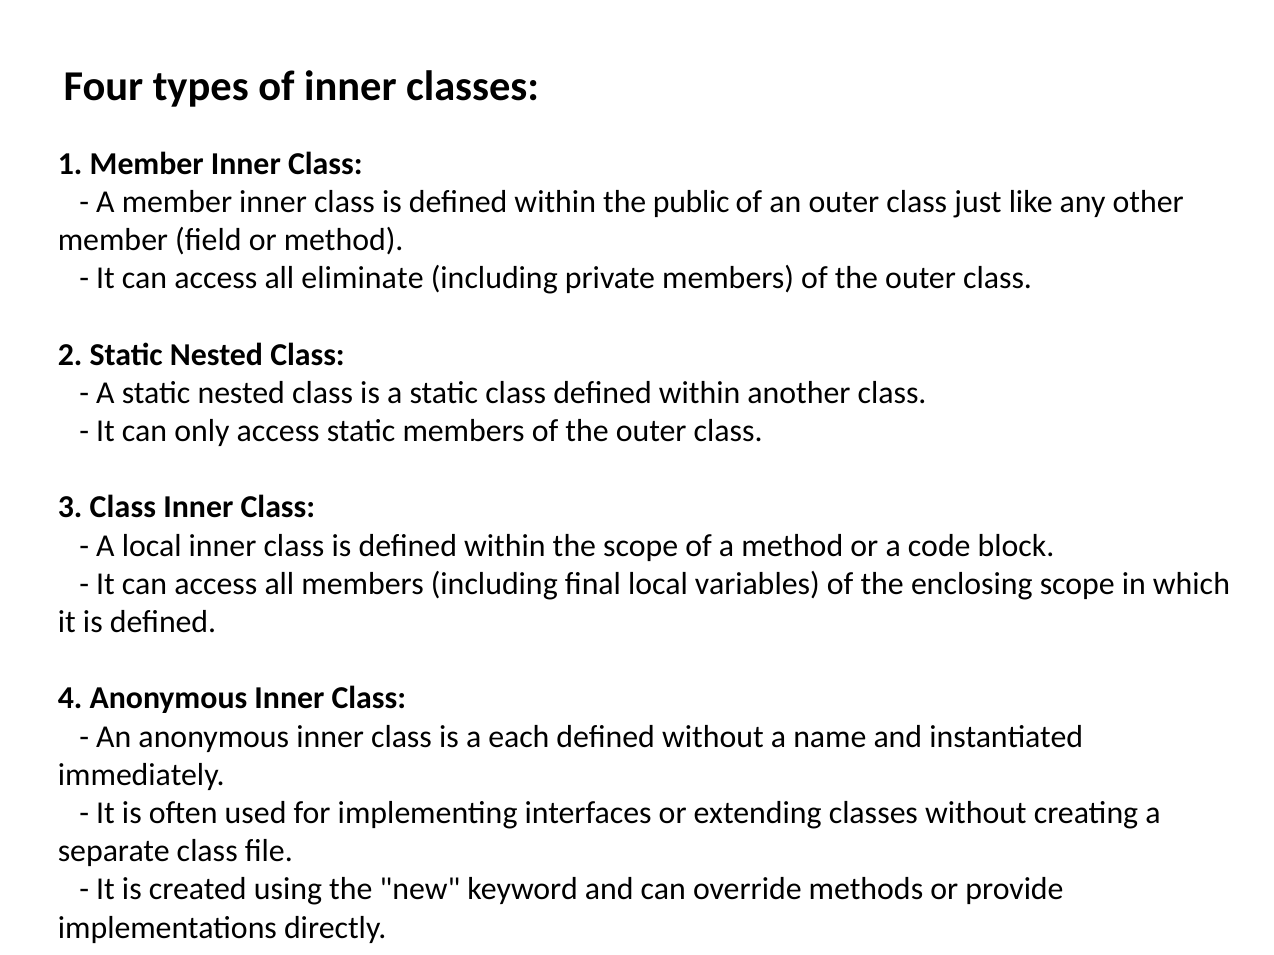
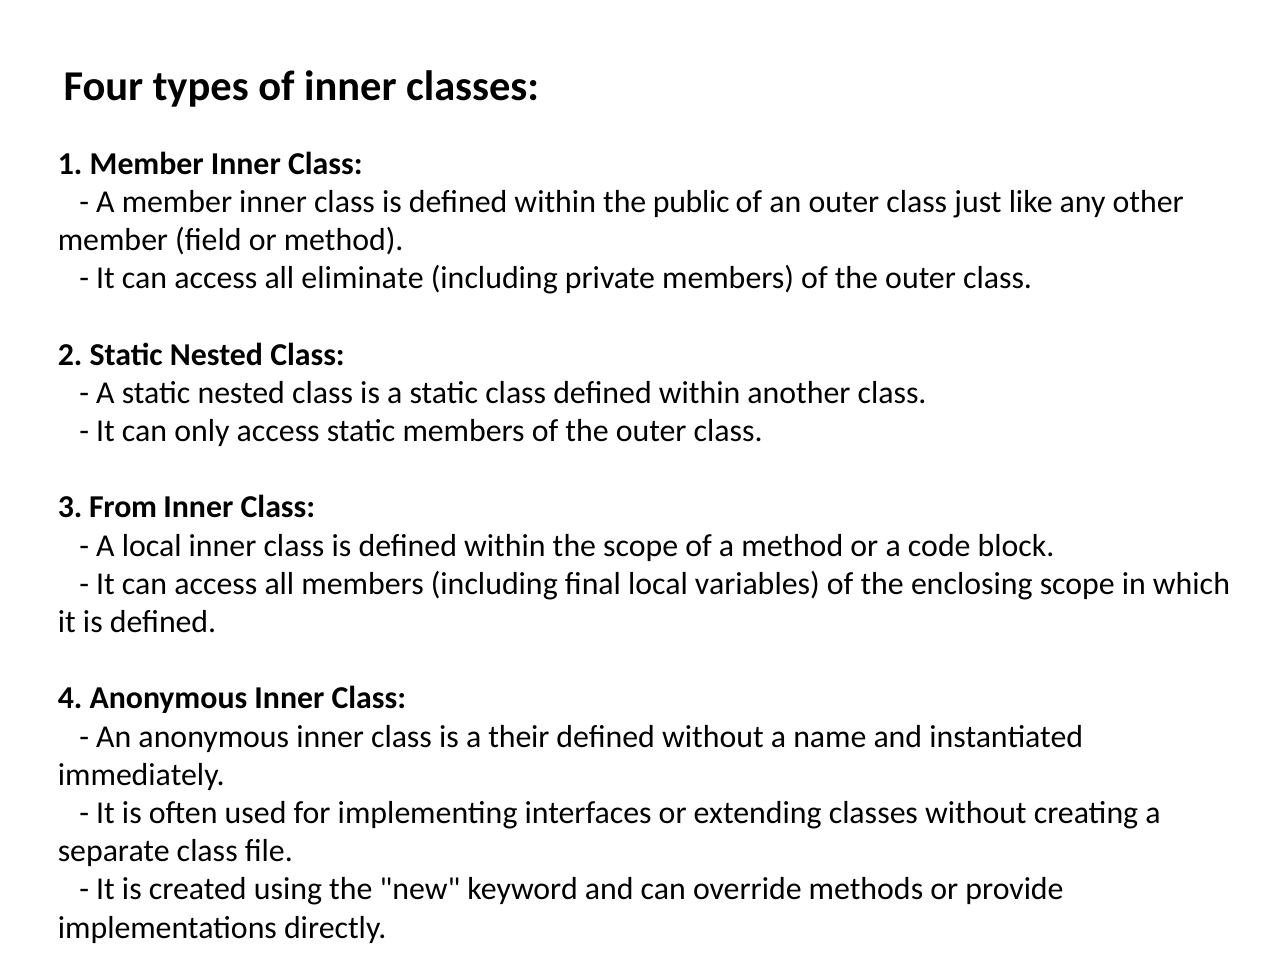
3 Class: Class -> From (123, 508)
each: each -> their (519, 737)
